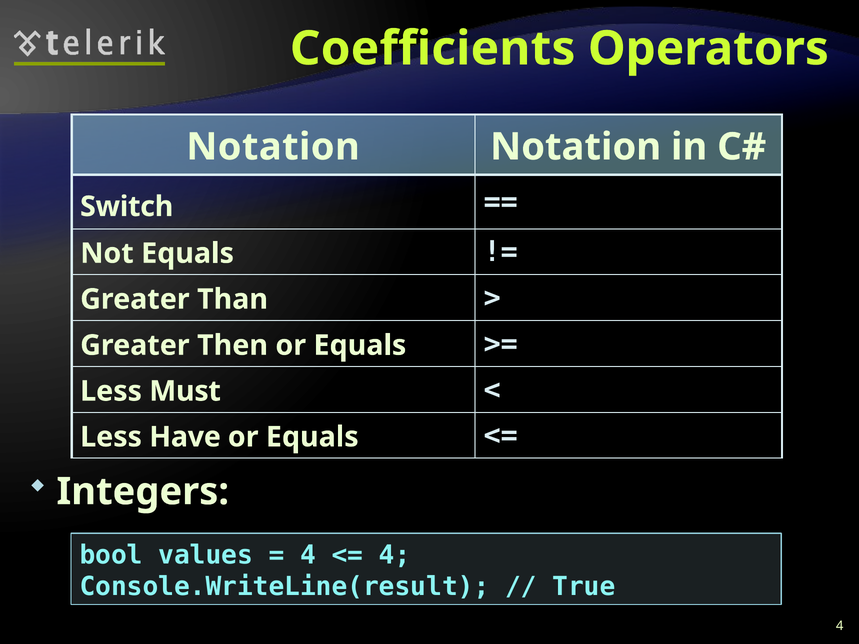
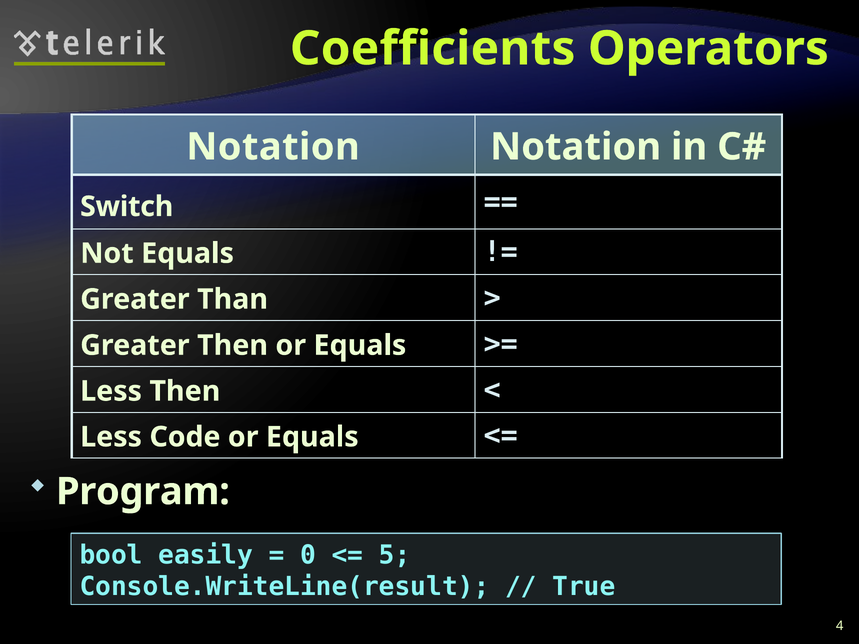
Less Must: Must -> Then (185, 391)
Have: Have -> Code (185, 437)
Integers: Integers -> Program (143, 492)
values: values -> easily (206, 555)
4: 4 -> 0 (308, 555)
4: 4 -> 5 (395, 555)
